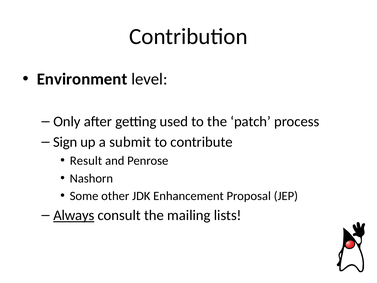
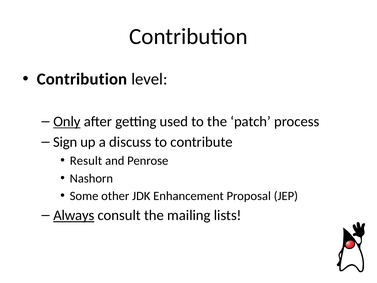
Environment: Environment -> Contribution (82, 79)
Only underline: none -> present (67, 121)
submit: submit -> discuss (130, 142)
